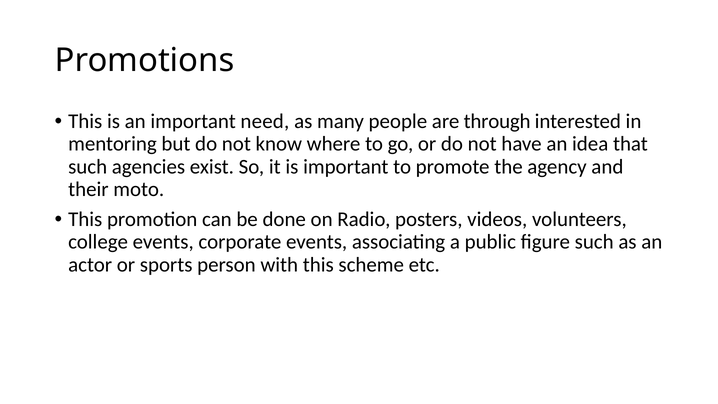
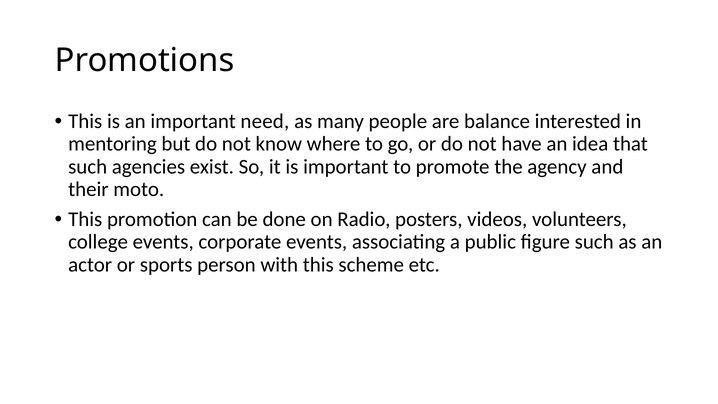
through: through -> balance (497, 121)
